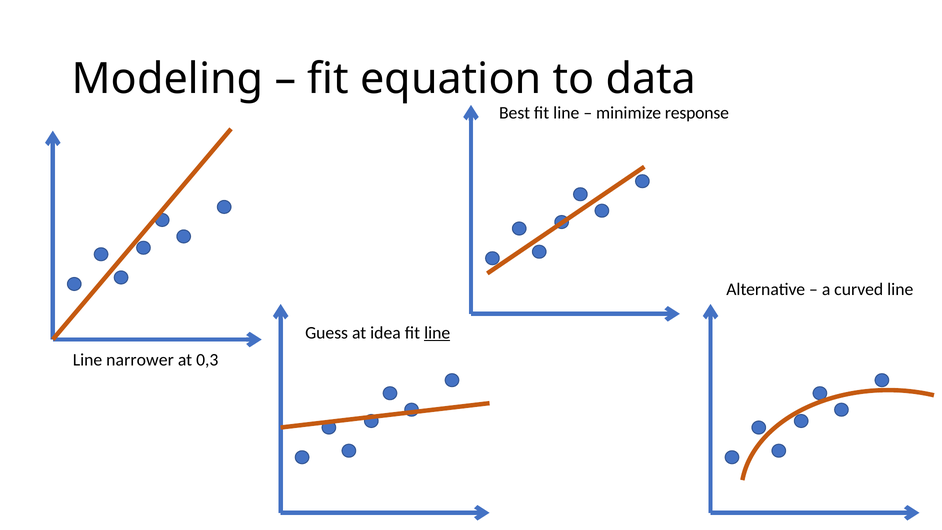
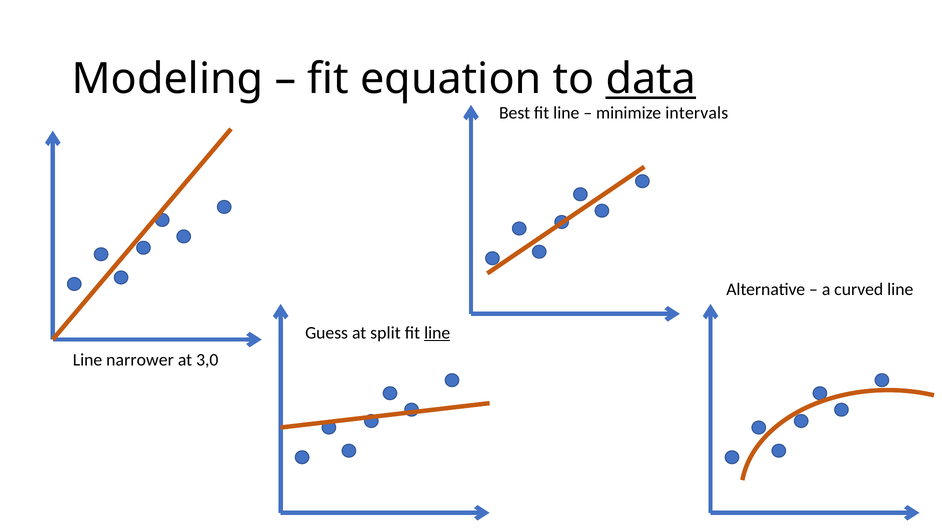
data underline: none -> present (651, 79)
response: response -> intervals (697, 113)
idea: idea -> split (385, 333)
0,3: 0,3 -> 3,0 (207, 360)
